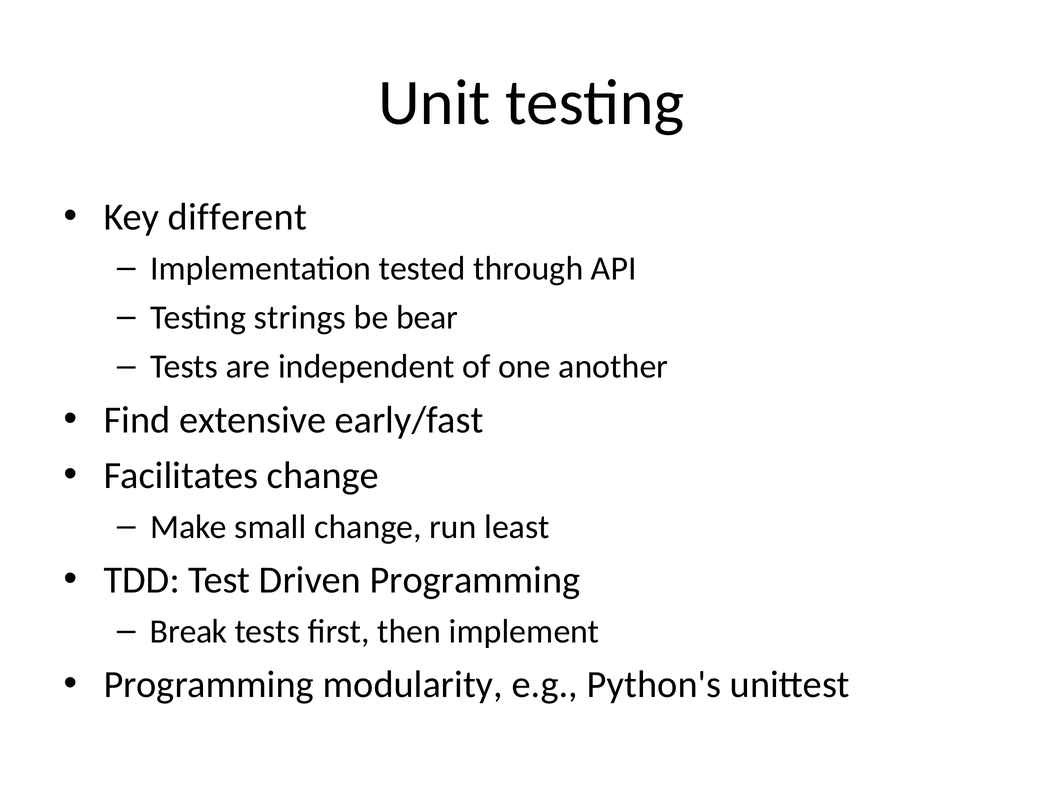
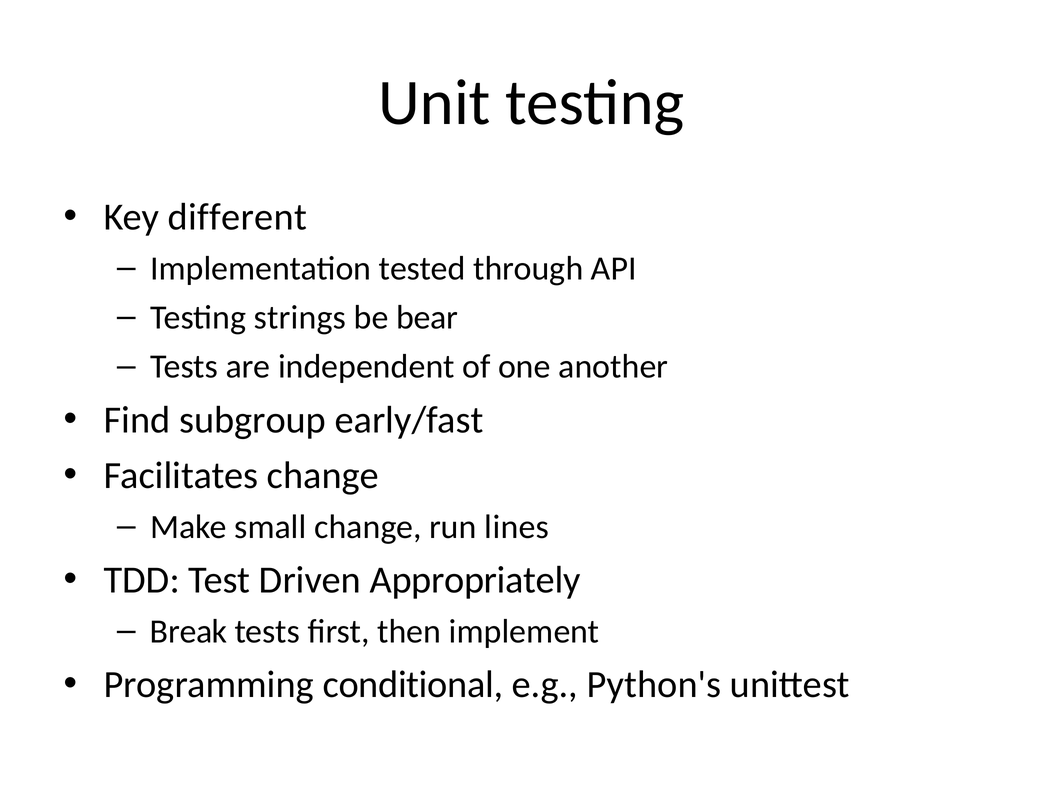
extensive: extensive -> subgroup (253, 420)
least: least -> lines (517, 526)
Driven Programming: Programming -> Appropriately (475, 580)
modularity: modularity -> conditional (413, 684)
